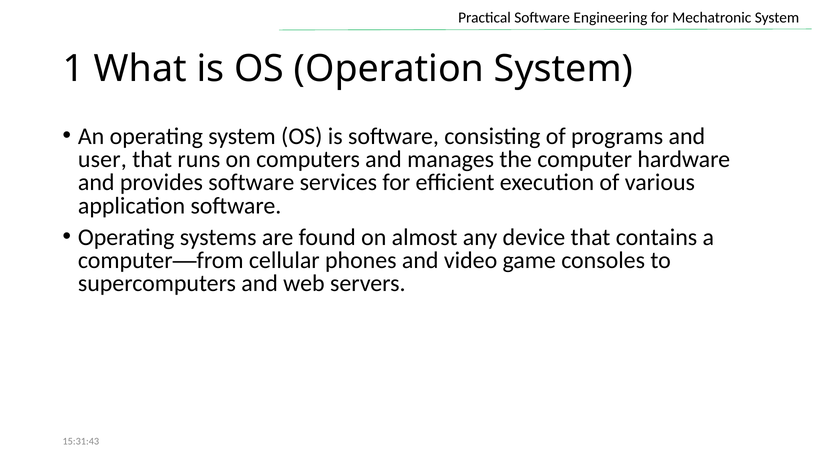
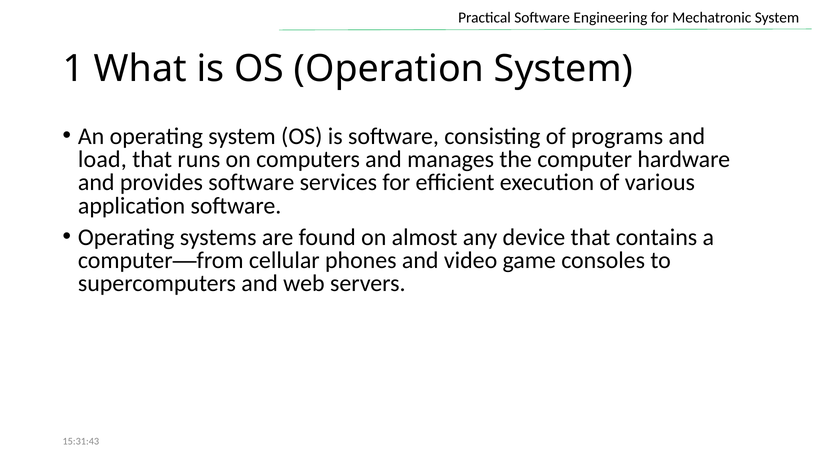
user: user -> load (102, 160)
